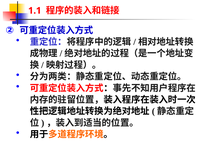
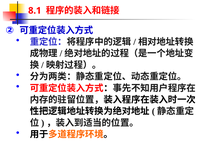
1.1: 1.1 -> 8.1 (35, 11)
